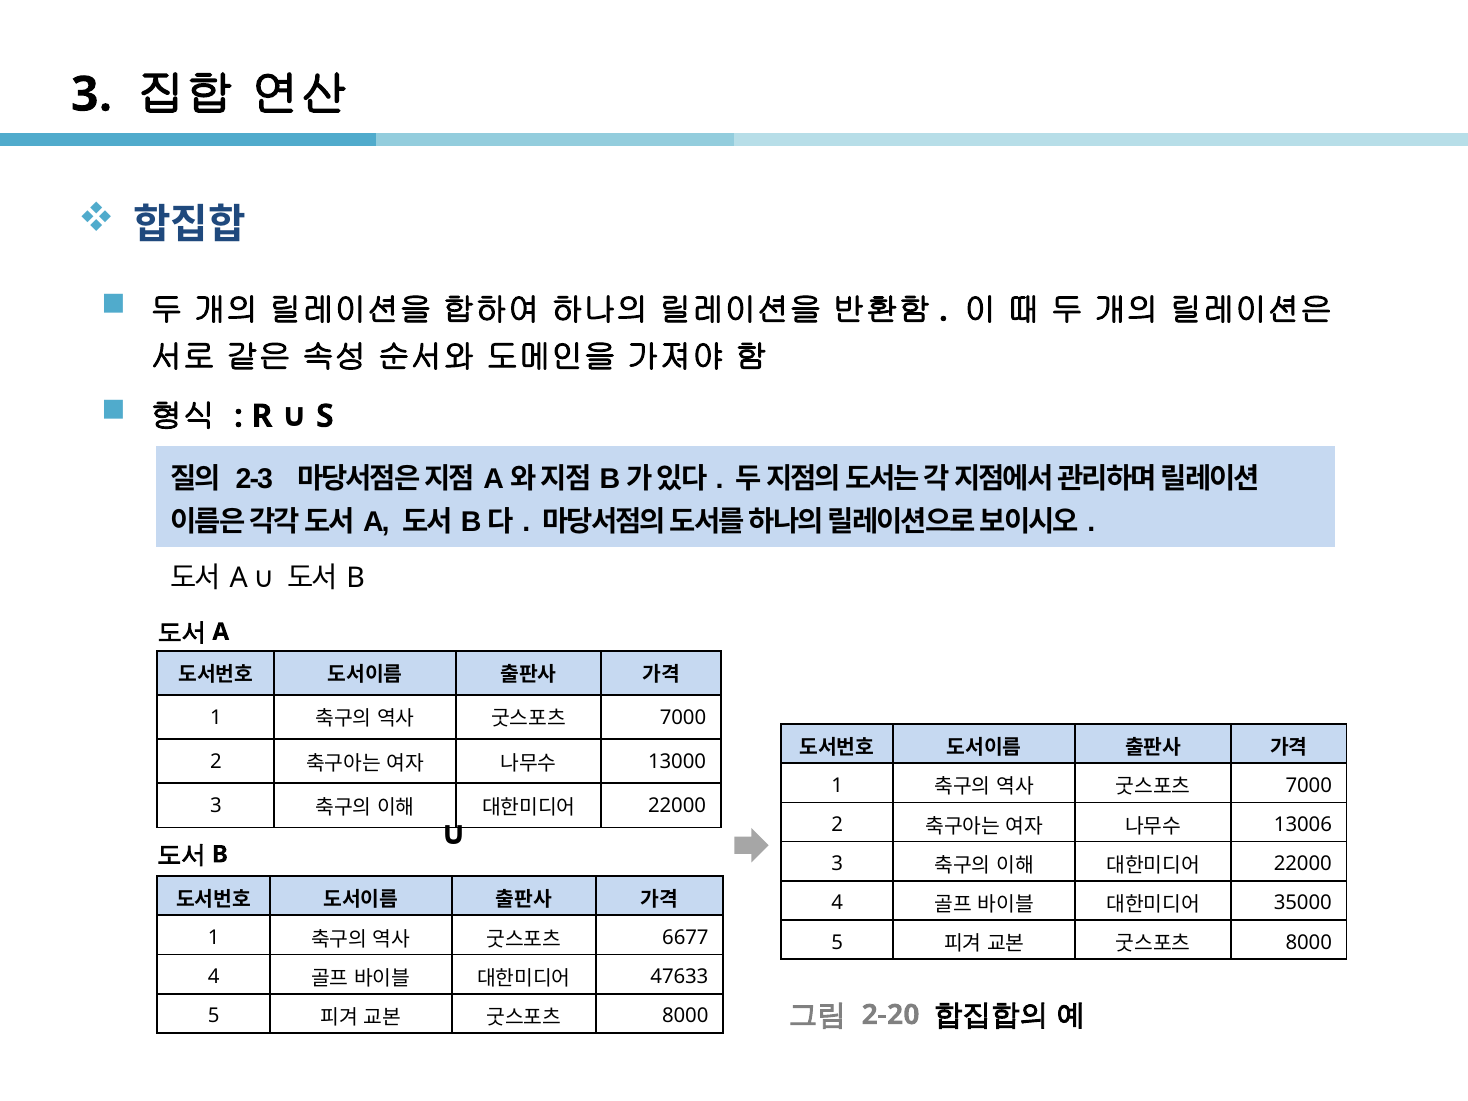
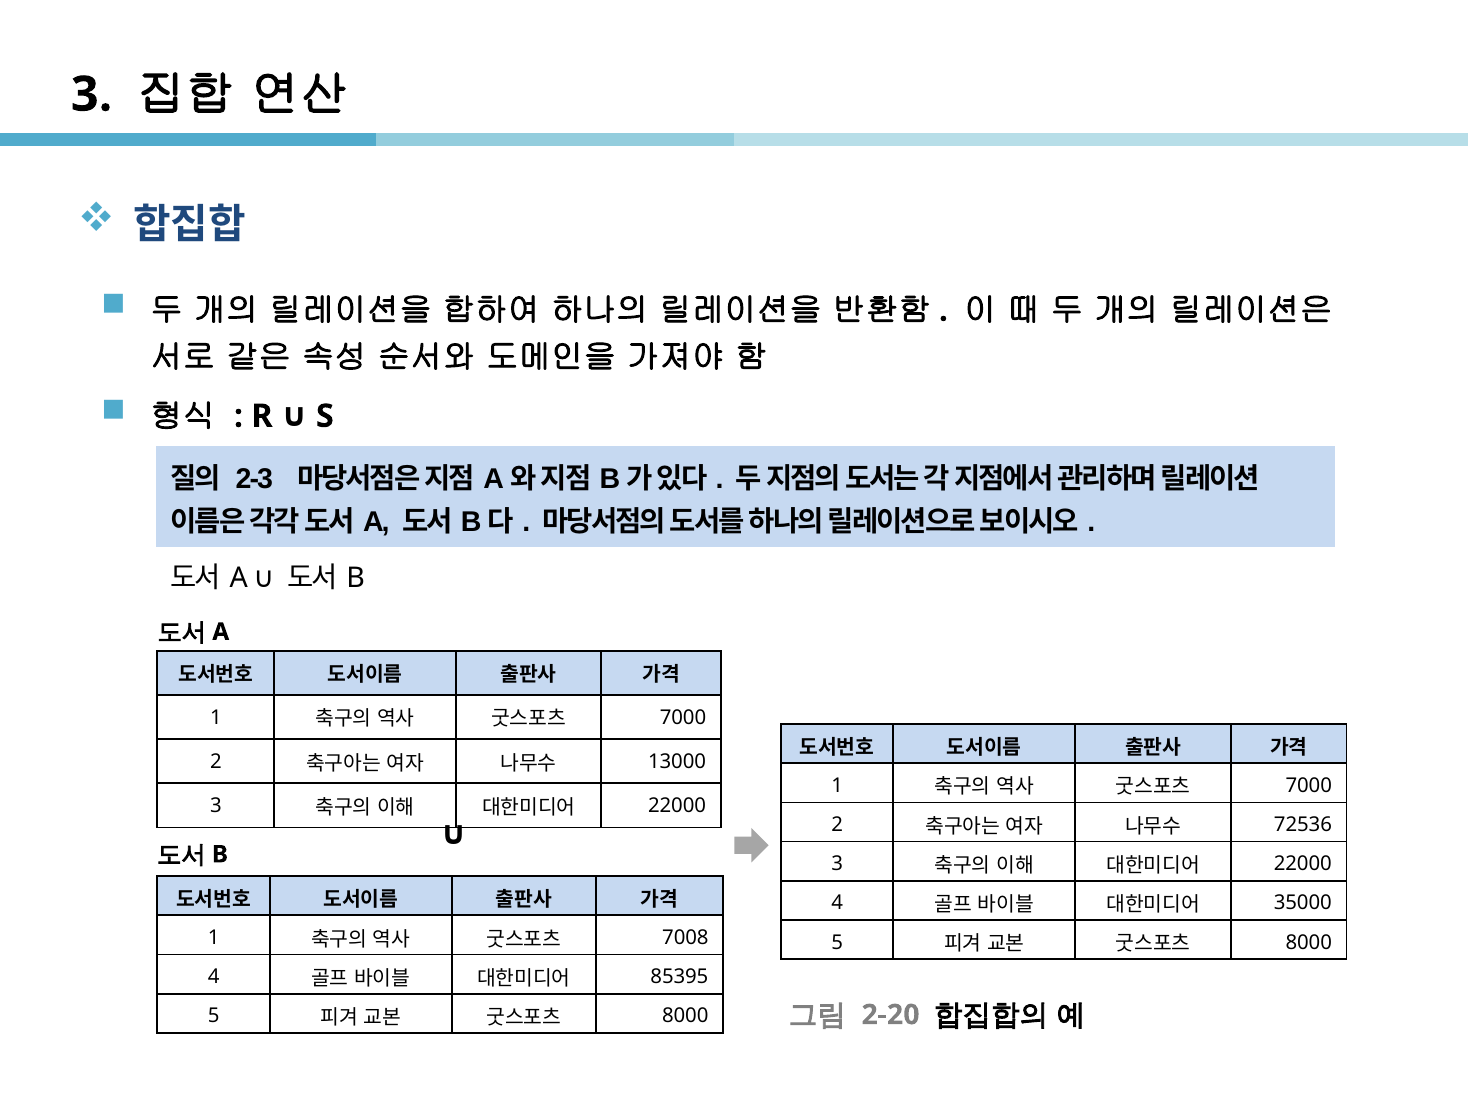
13006: 13006 -> 72536 (1303, 825)
6677: 6677 -> 7008 (685, 938)
47633: 47633 -> 85395 (679, 977)
